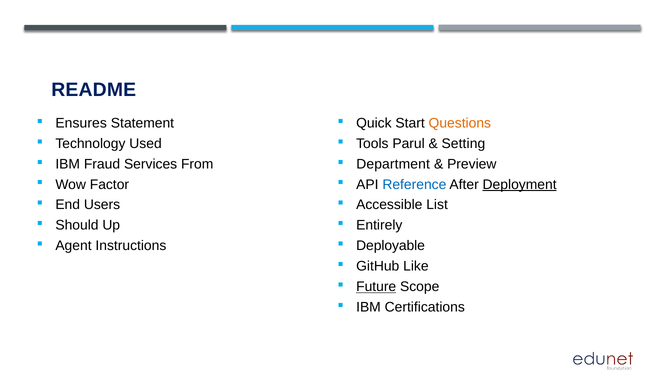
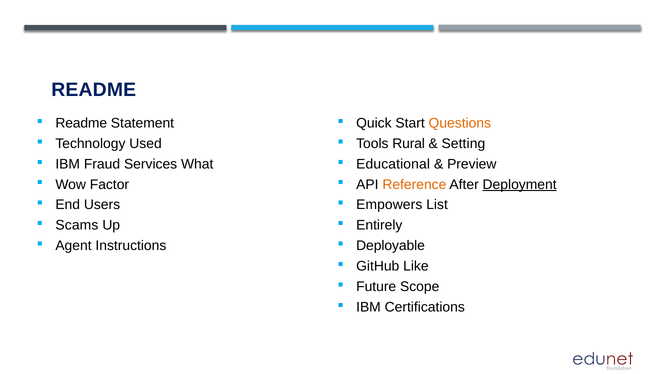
Ensures: Ensures -> Readme (81, 123)
Parul: Parul -> Rural (409, 144)
From: From -> What (197, 164)
Department: Department -> Educational (393, 164)
Reference colour: blue -> orange (414, 184)
Accessible: Accessible -> Empowers (389, 205)
Should: Should -> Scams (77, 225)
Future underline: present -> none (376, 287)
